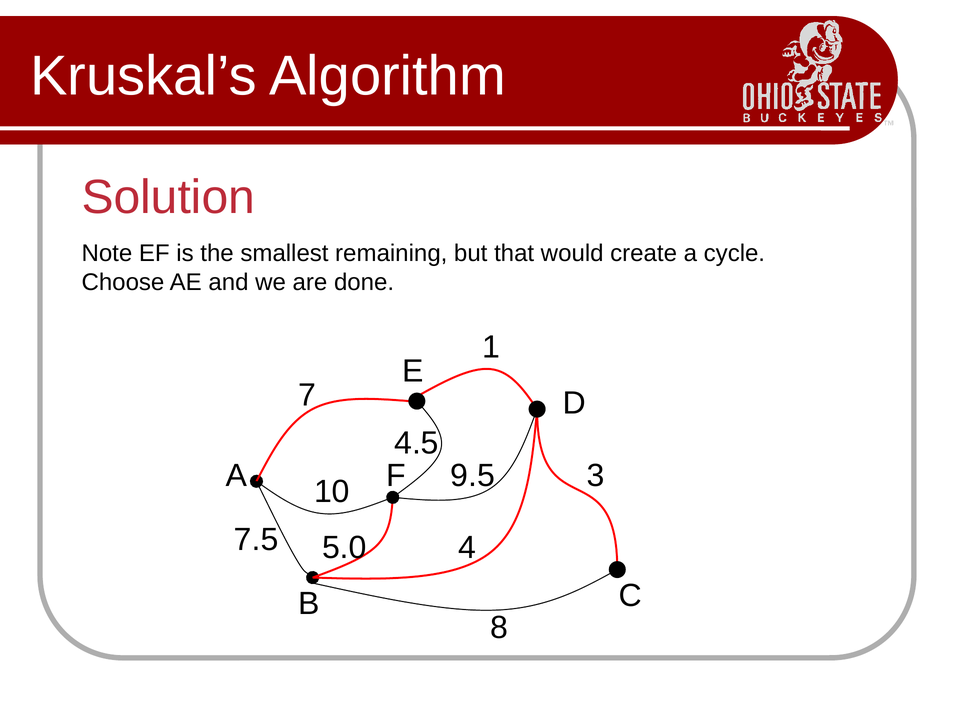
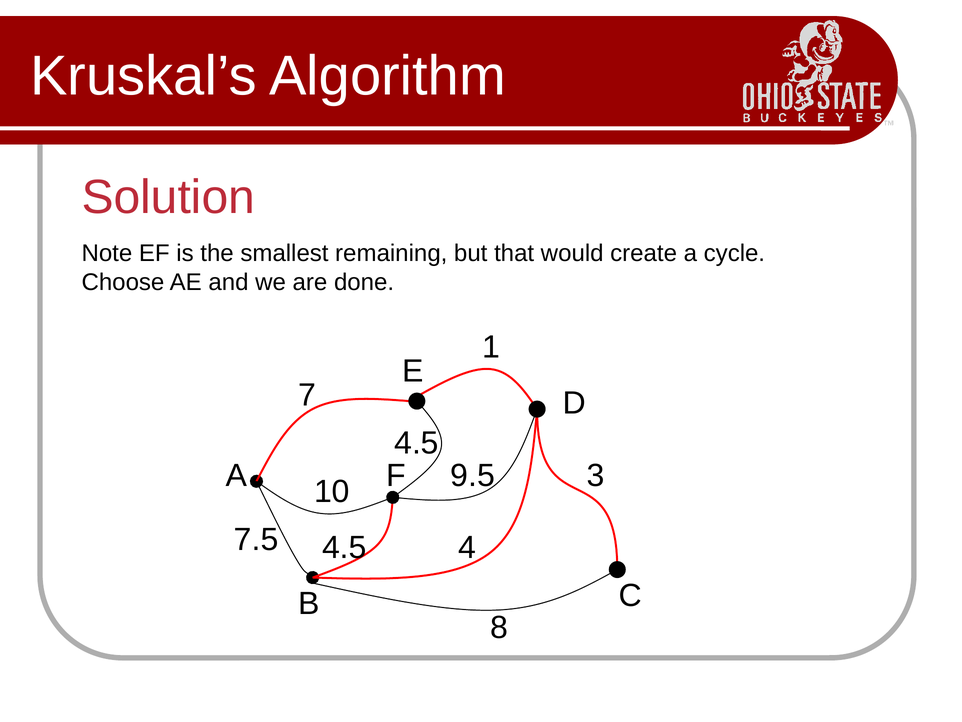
5.0: 5.0 -> 4.5 (344, 547)
